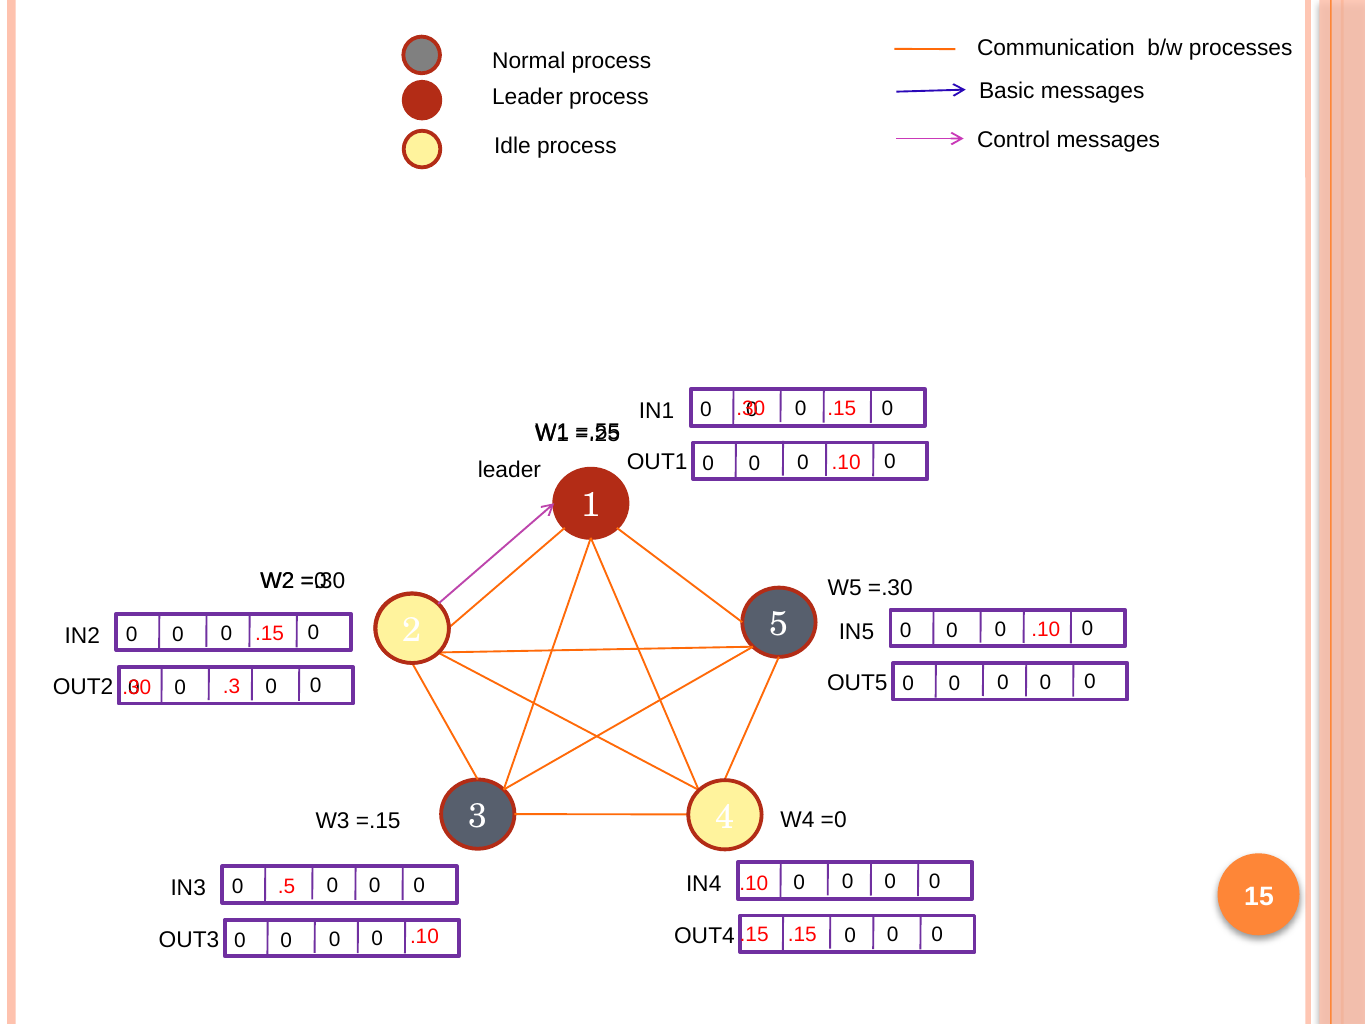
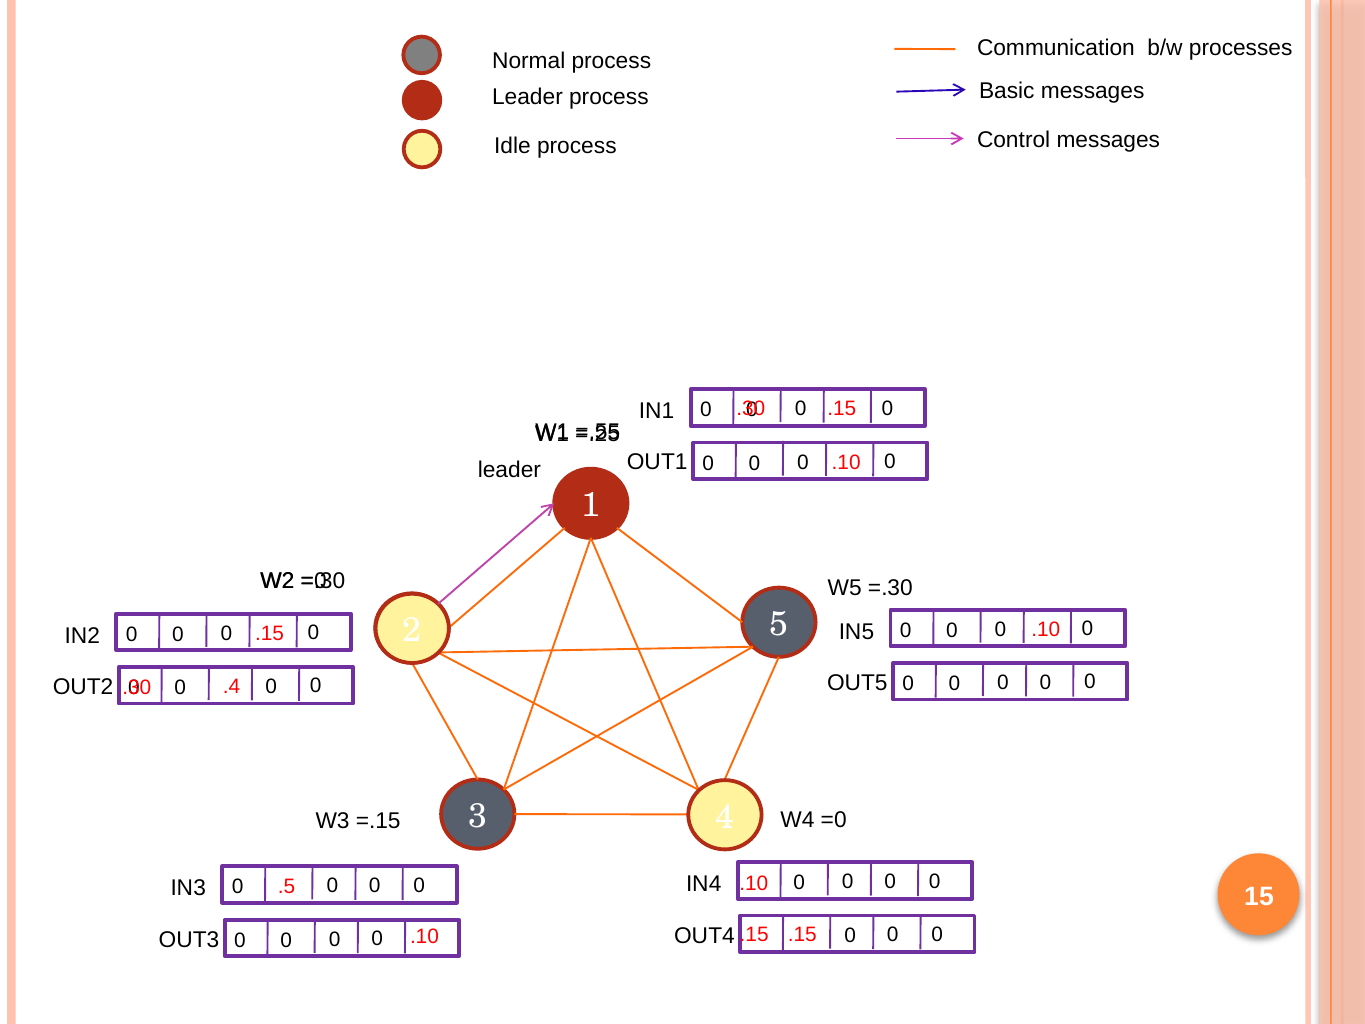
.3: .3 -> .4 (232, 686)
